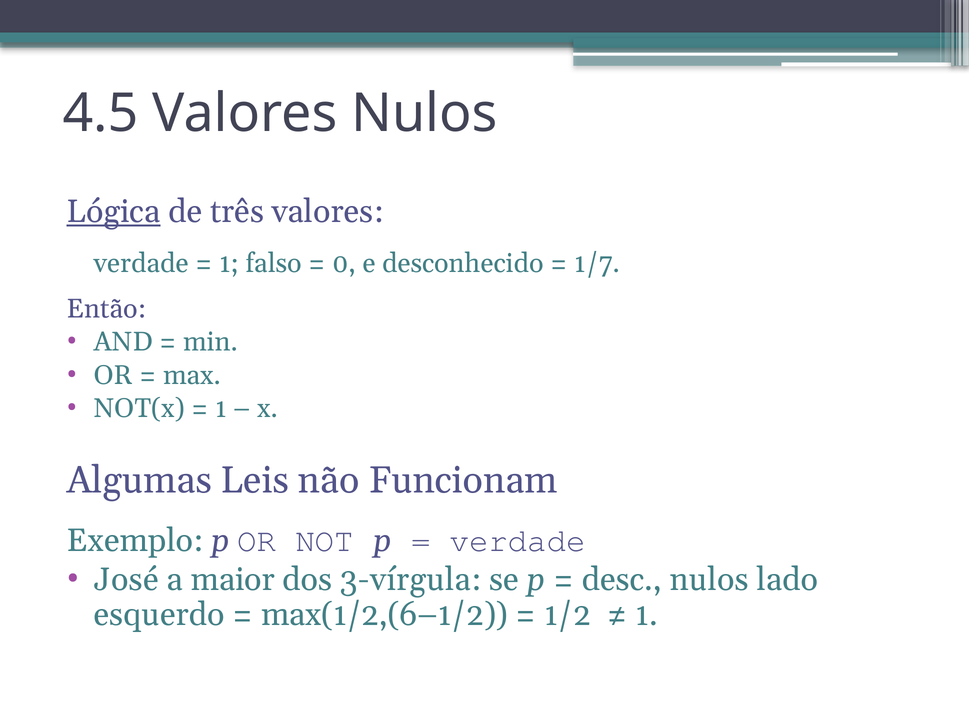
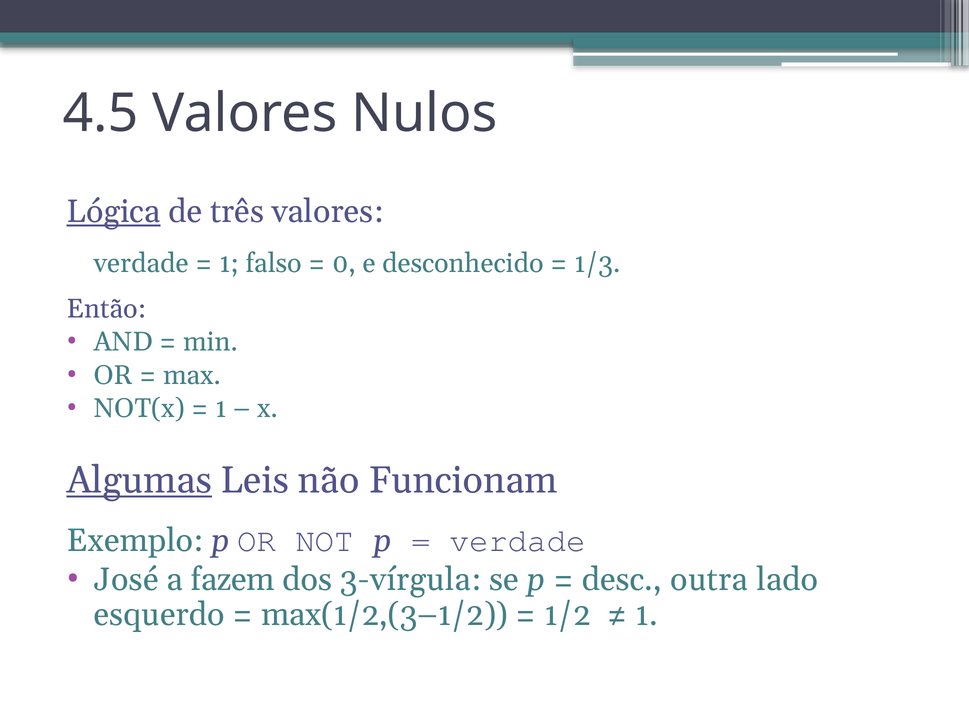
1/7: 1/7 -> 1/3 (597, 263)
Algumas underline: none -> present (139, 480)
maior: maior -> fazem (233, 580)
desc nulos: nulos -> outra (709, 580)
max(1/2,(6–1/2: max(1/2,(6–1/2 -> max(1/2,(3–1/2 (385, 614)
